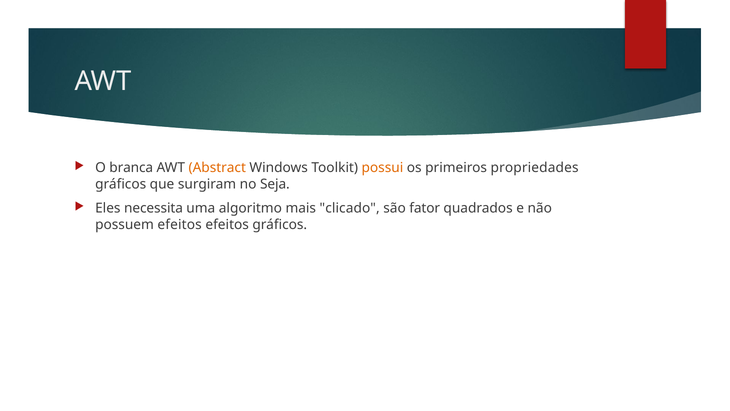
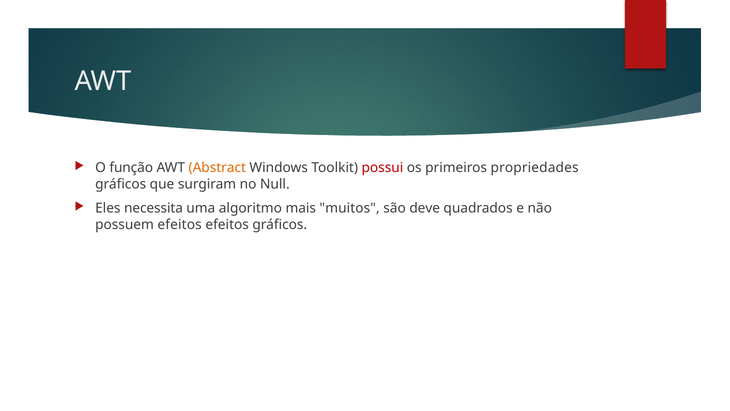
branca: branca -> função (131, 168)
possui colour: orange -> red (382, 168)
Seja: Seja -> Null (275, 184)
clicado: clicado -> muitos (350, 208)
fator: fator -> deve (425, 208)
